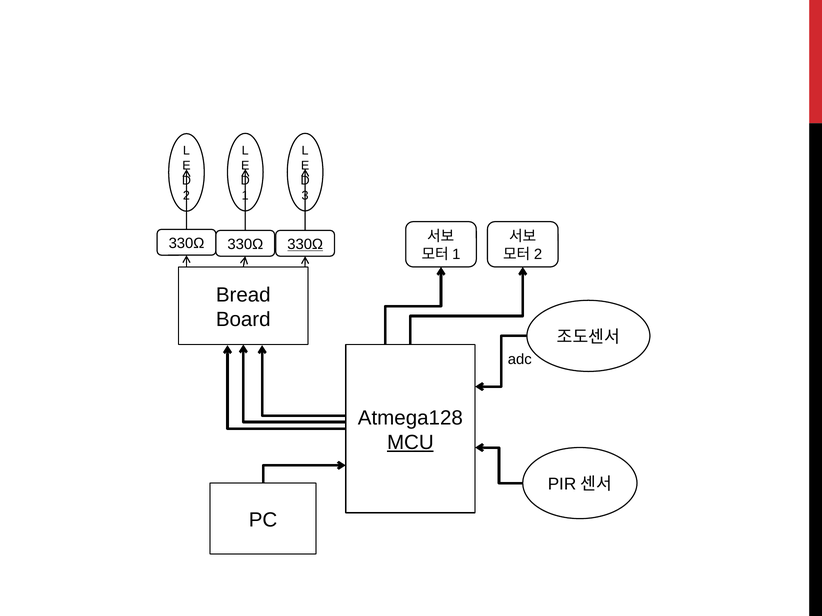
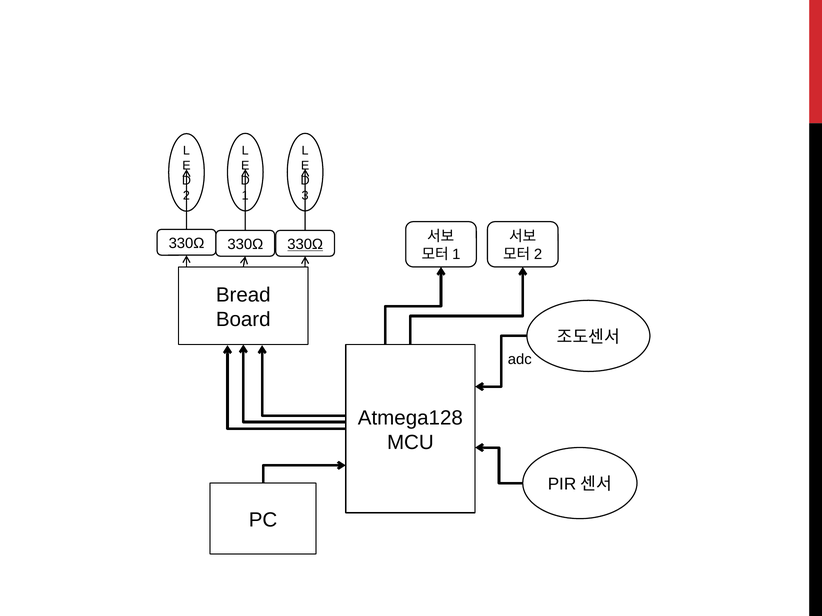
MCU underline: present -> none (410, 443)
